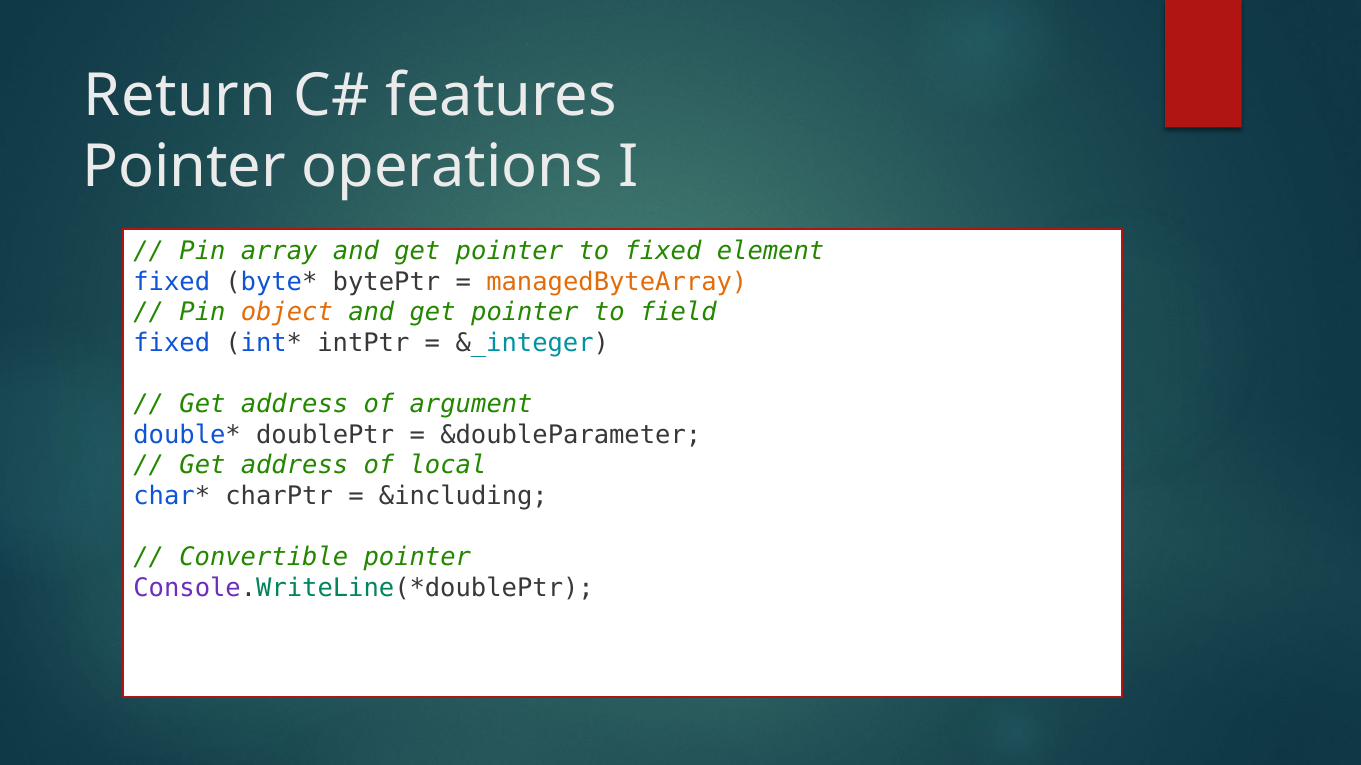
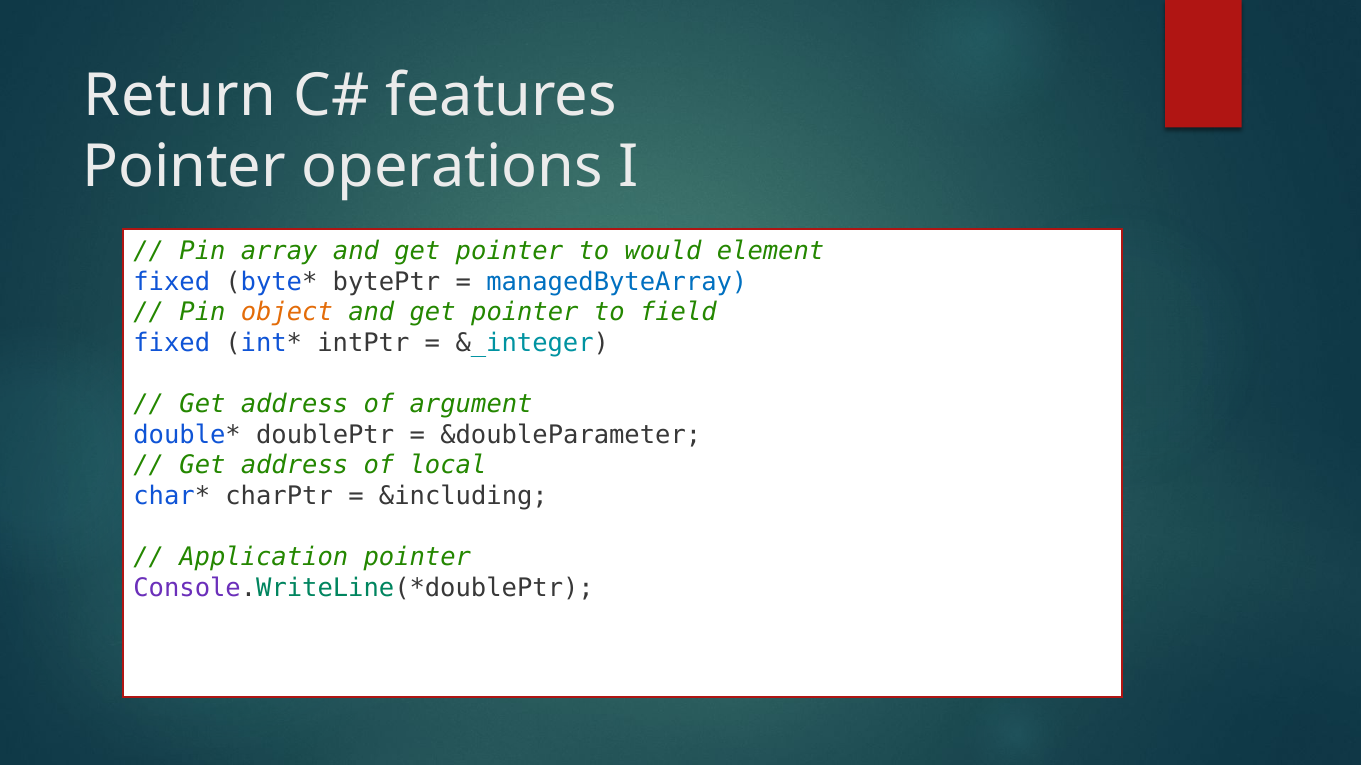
to fixed: fixed -> would (663, 251)
managedByteArray colour: orange -> blue (617, 282)
Convertible: Convertible -> Application (264, 558)
